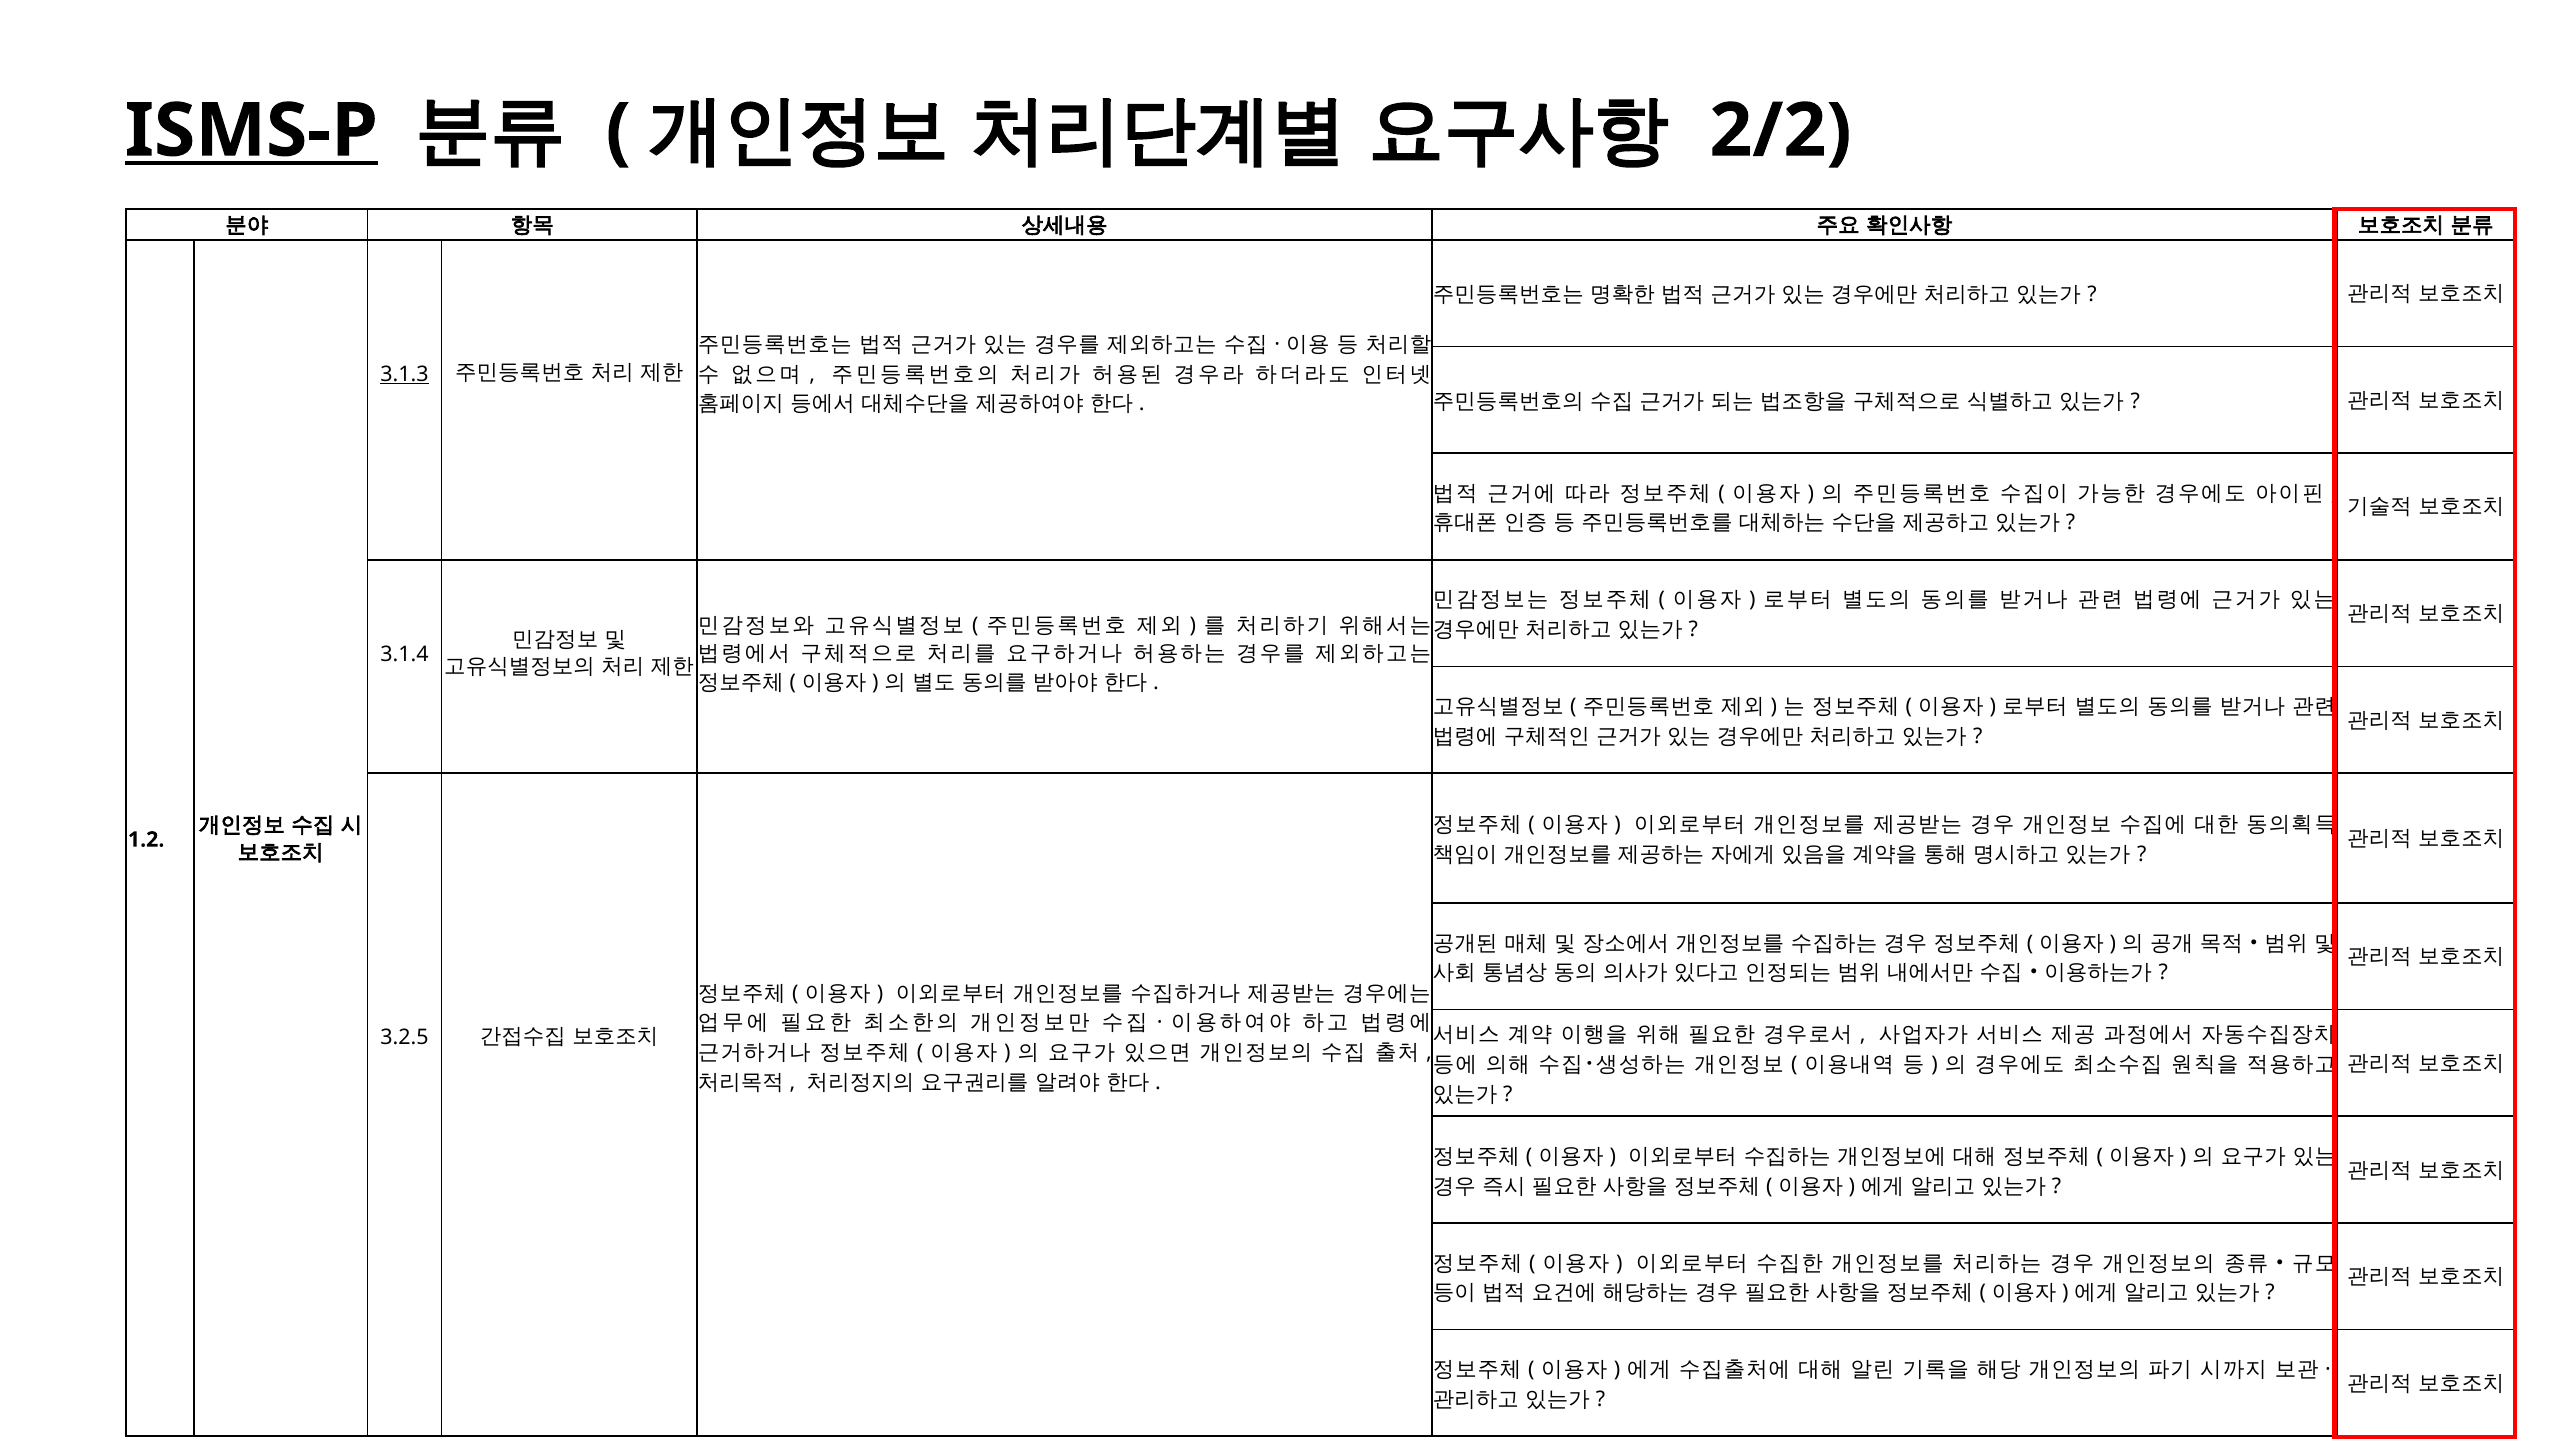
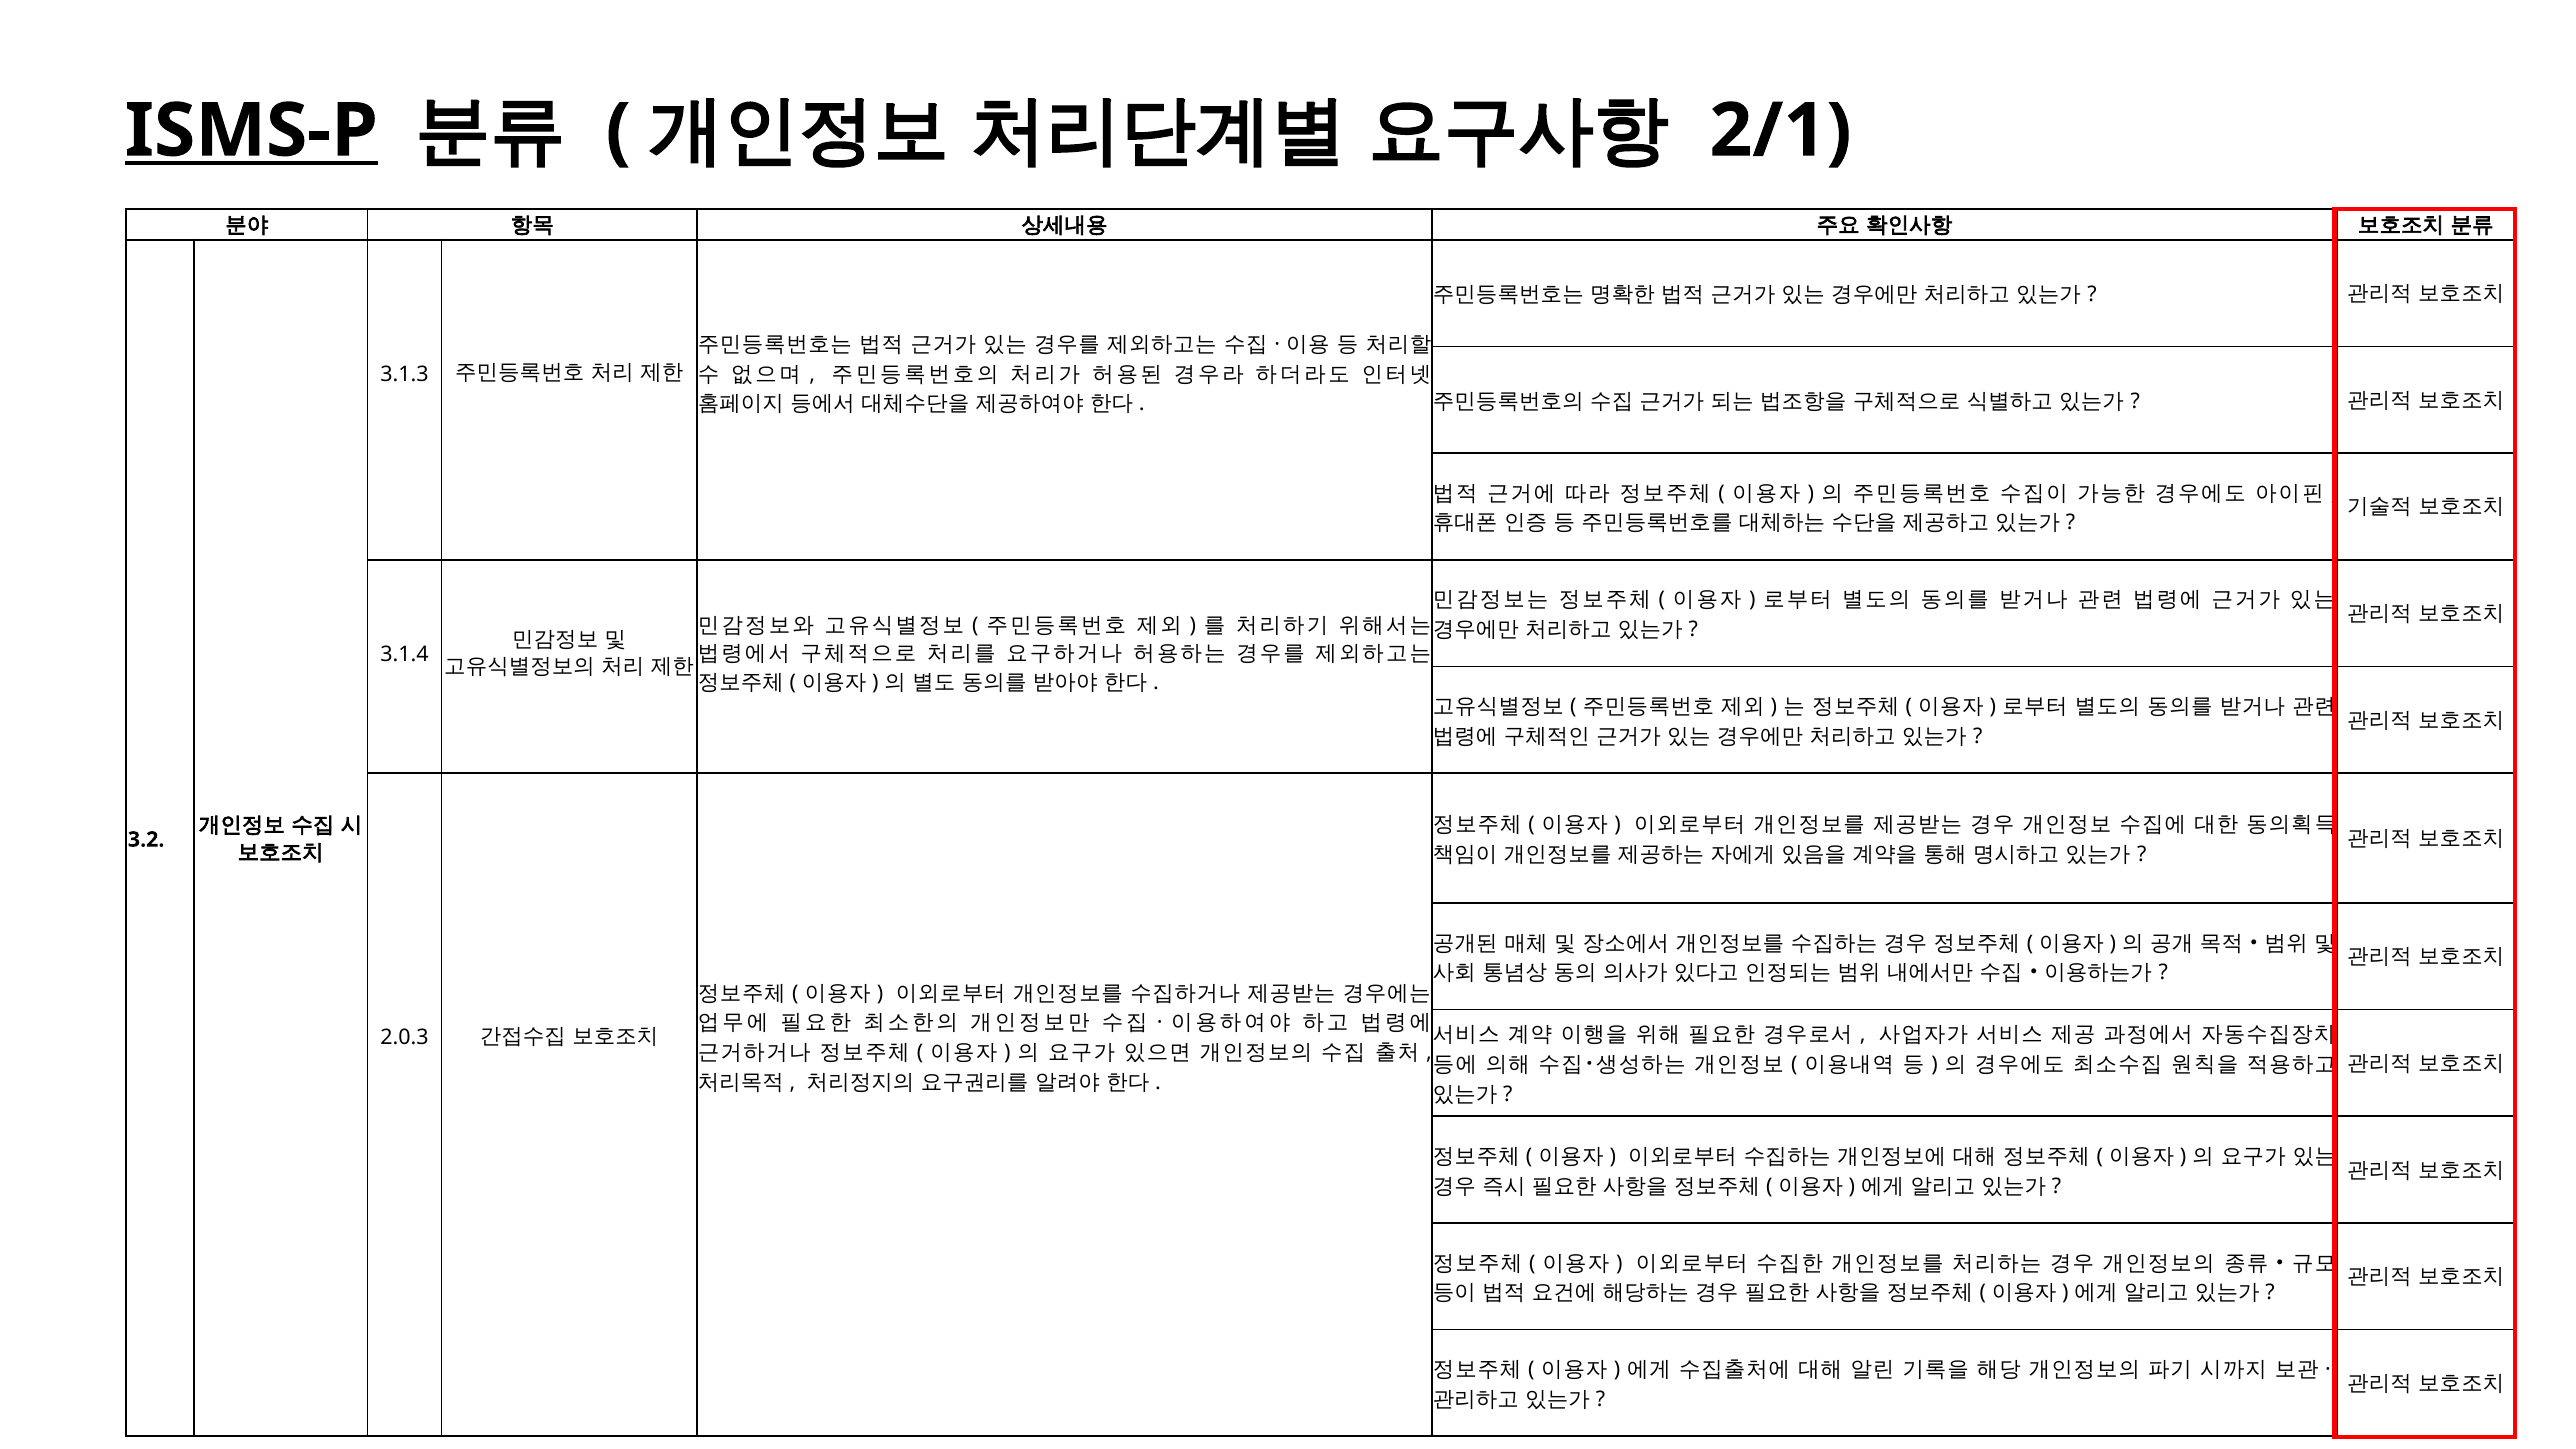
2/2: 2/2 -> 2/1 (1781, 131)
3.1.3 underline: present -> none (405, 374)
1.2: 1.2 -> 3.2 (146, 840)
3.2.5: 3.2.5 -> 2.0.3 (405, 1038)
